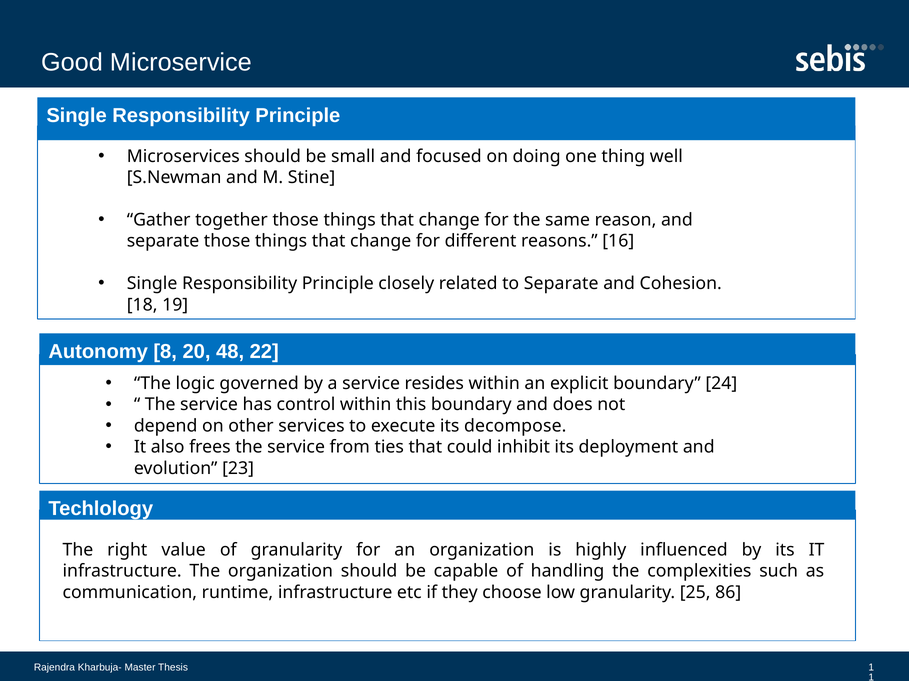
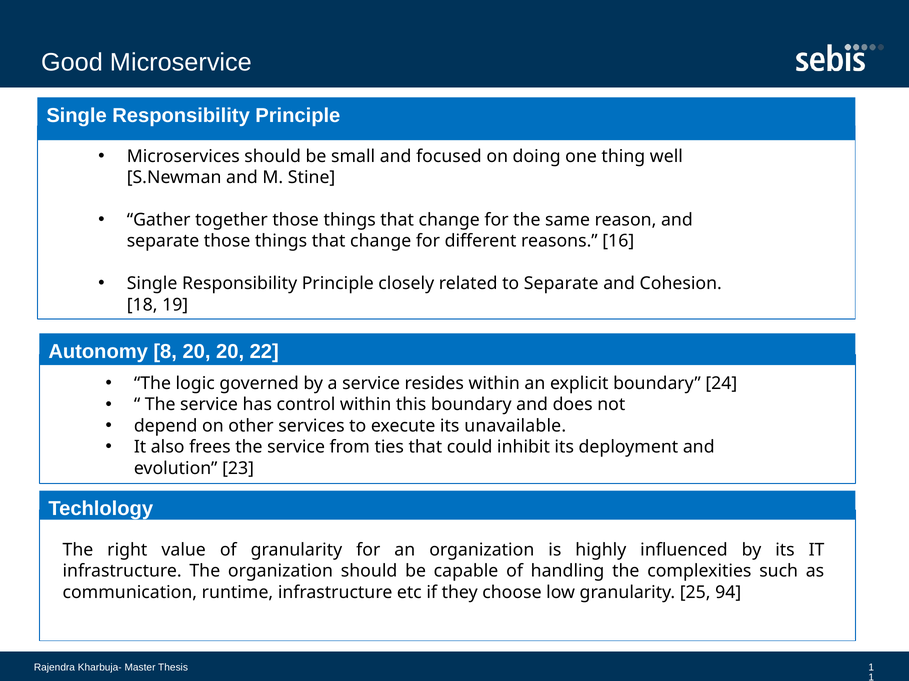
20 48: 48 -> 20 (230, 352)
decompose: decompose -> unavailable (515, 426)
86: 86 -> 94 (728, 593)
